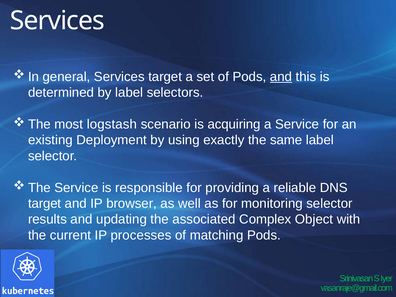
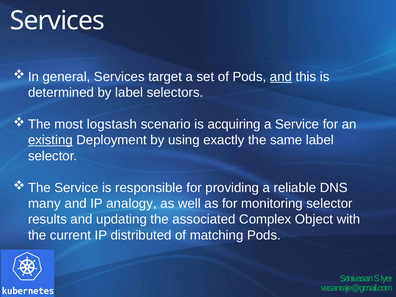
existing underline: none -> present (50, 140)
target: target -> many (44, 203)
browser: browser -> analogy (131, 203)
processes: processes -> distributed (141, 235)
